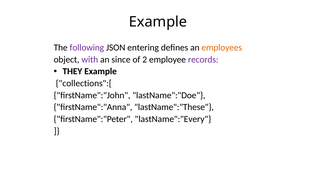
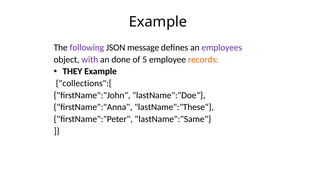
entering: entering -> message (143, 48)
employees colour: orange -> purple (222, 48)
since: since -> done (121, 59)
2: 2 -> 5 (145, 59)
records colour: purple -> orange (203, 59)
lastName":"Every: lastName":"Every -> lastName":"Same (173, 119)
